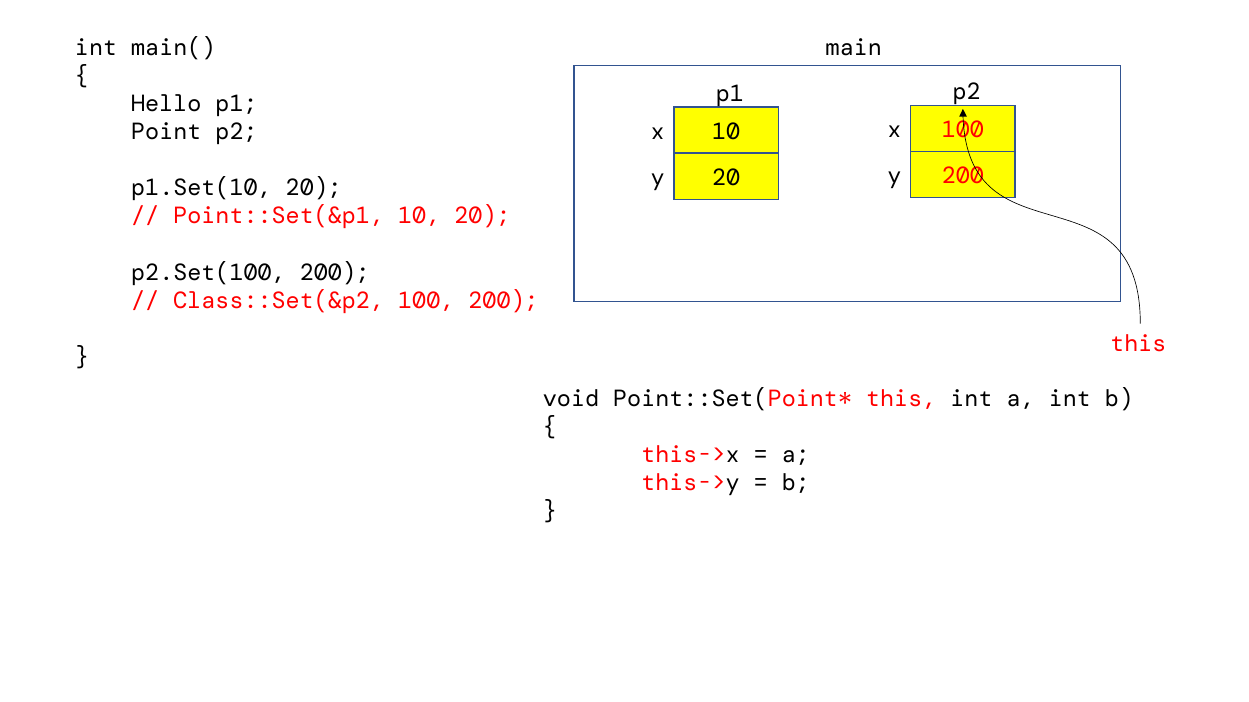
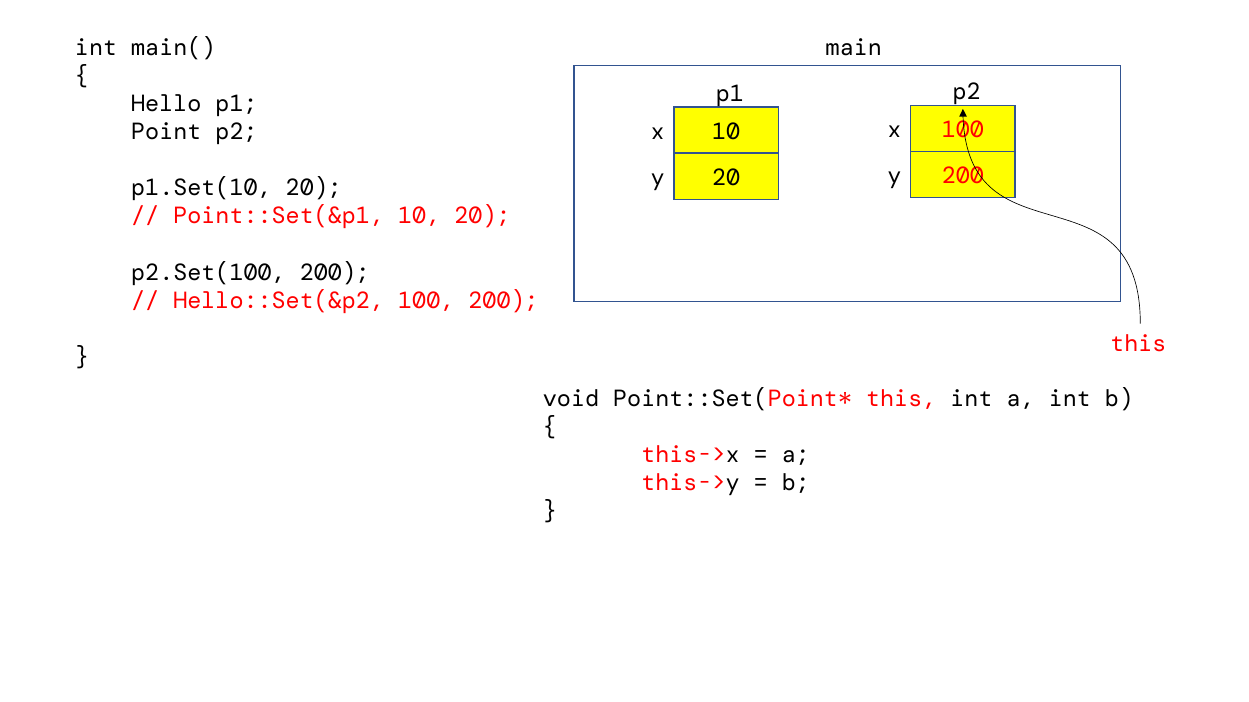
Class::Set(&p2: Class::Set(&p2 -> Hello::Set(&p2 (279, 301)
